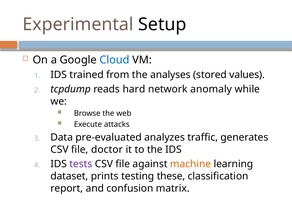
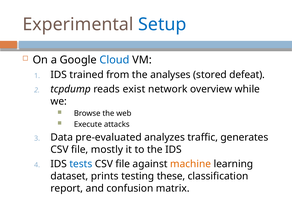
Setup colour: black -> blue (162, 24)
values: values -> defeat (247, 75)
hard: hard -> exist (134, 89)
anomaly: anomaly -> overview (211, 89)
doctor: doctor -> mostly (107, 150)
tests colour: purple -> blue (81, 164)
